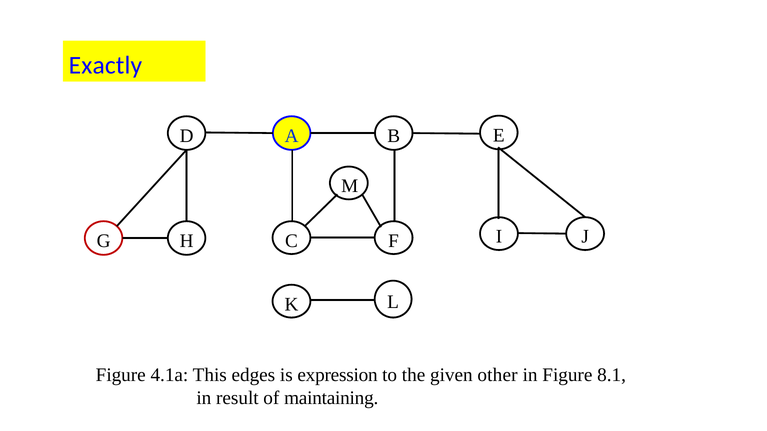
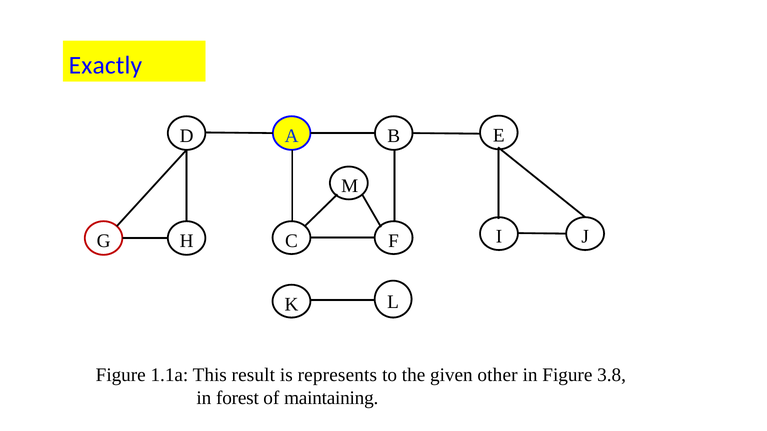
4.1a: 4.1a -> 1.1a (169, 375)
edges: edges -> result (253, 375)
expression: expression -> represents (337, 375)
8.1: 8.1 -> 3.8 (612, 375)
result: result -> forest (237, 398)
